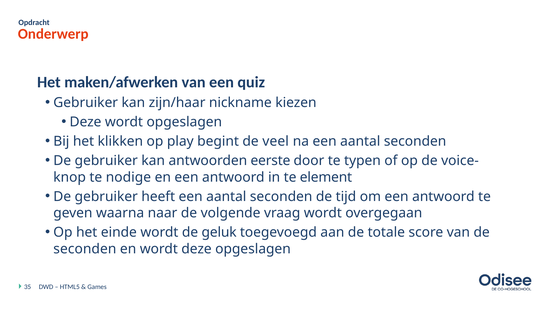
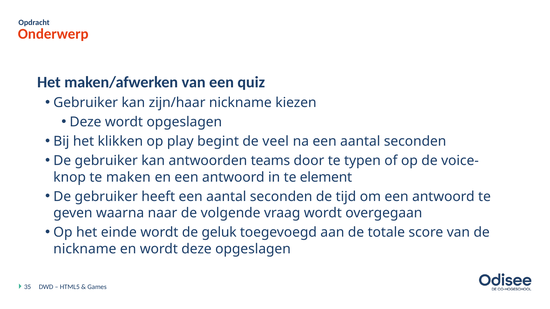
eerste: eerste -> teams (270, 161)
nodige: nodige -> maken (128, 177)
seconden: seconden -> nickname (85, 249)
